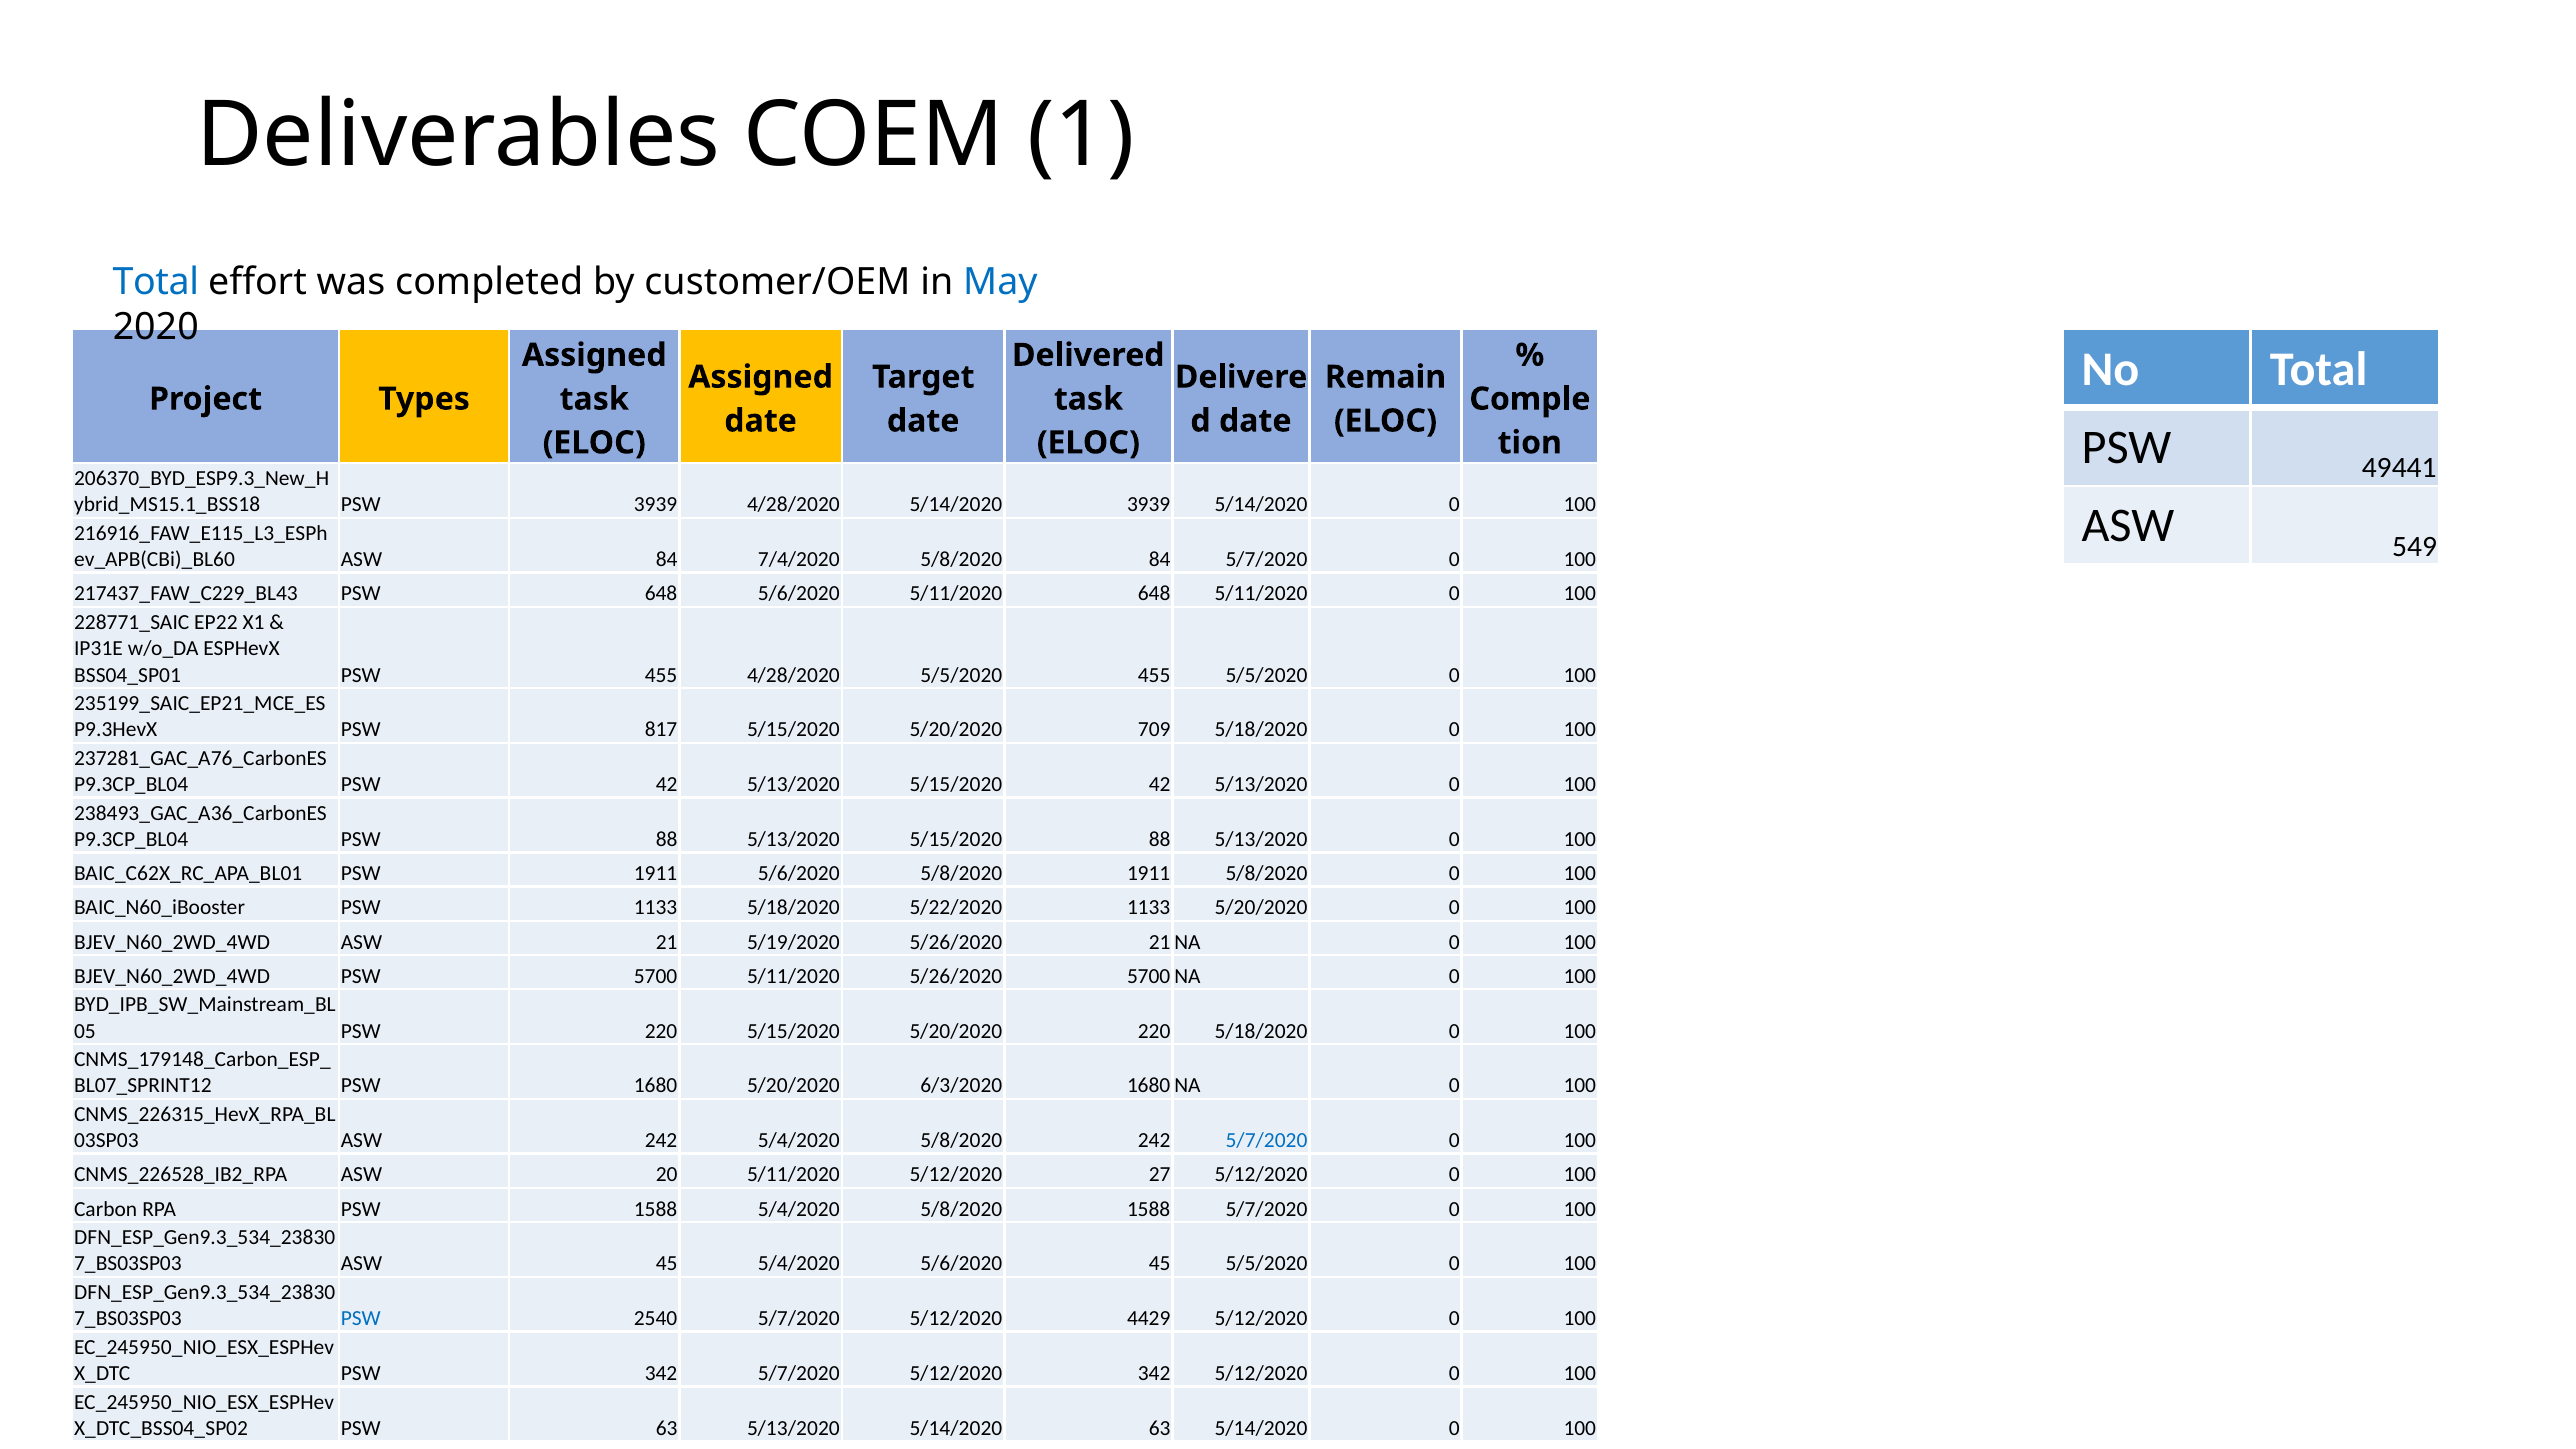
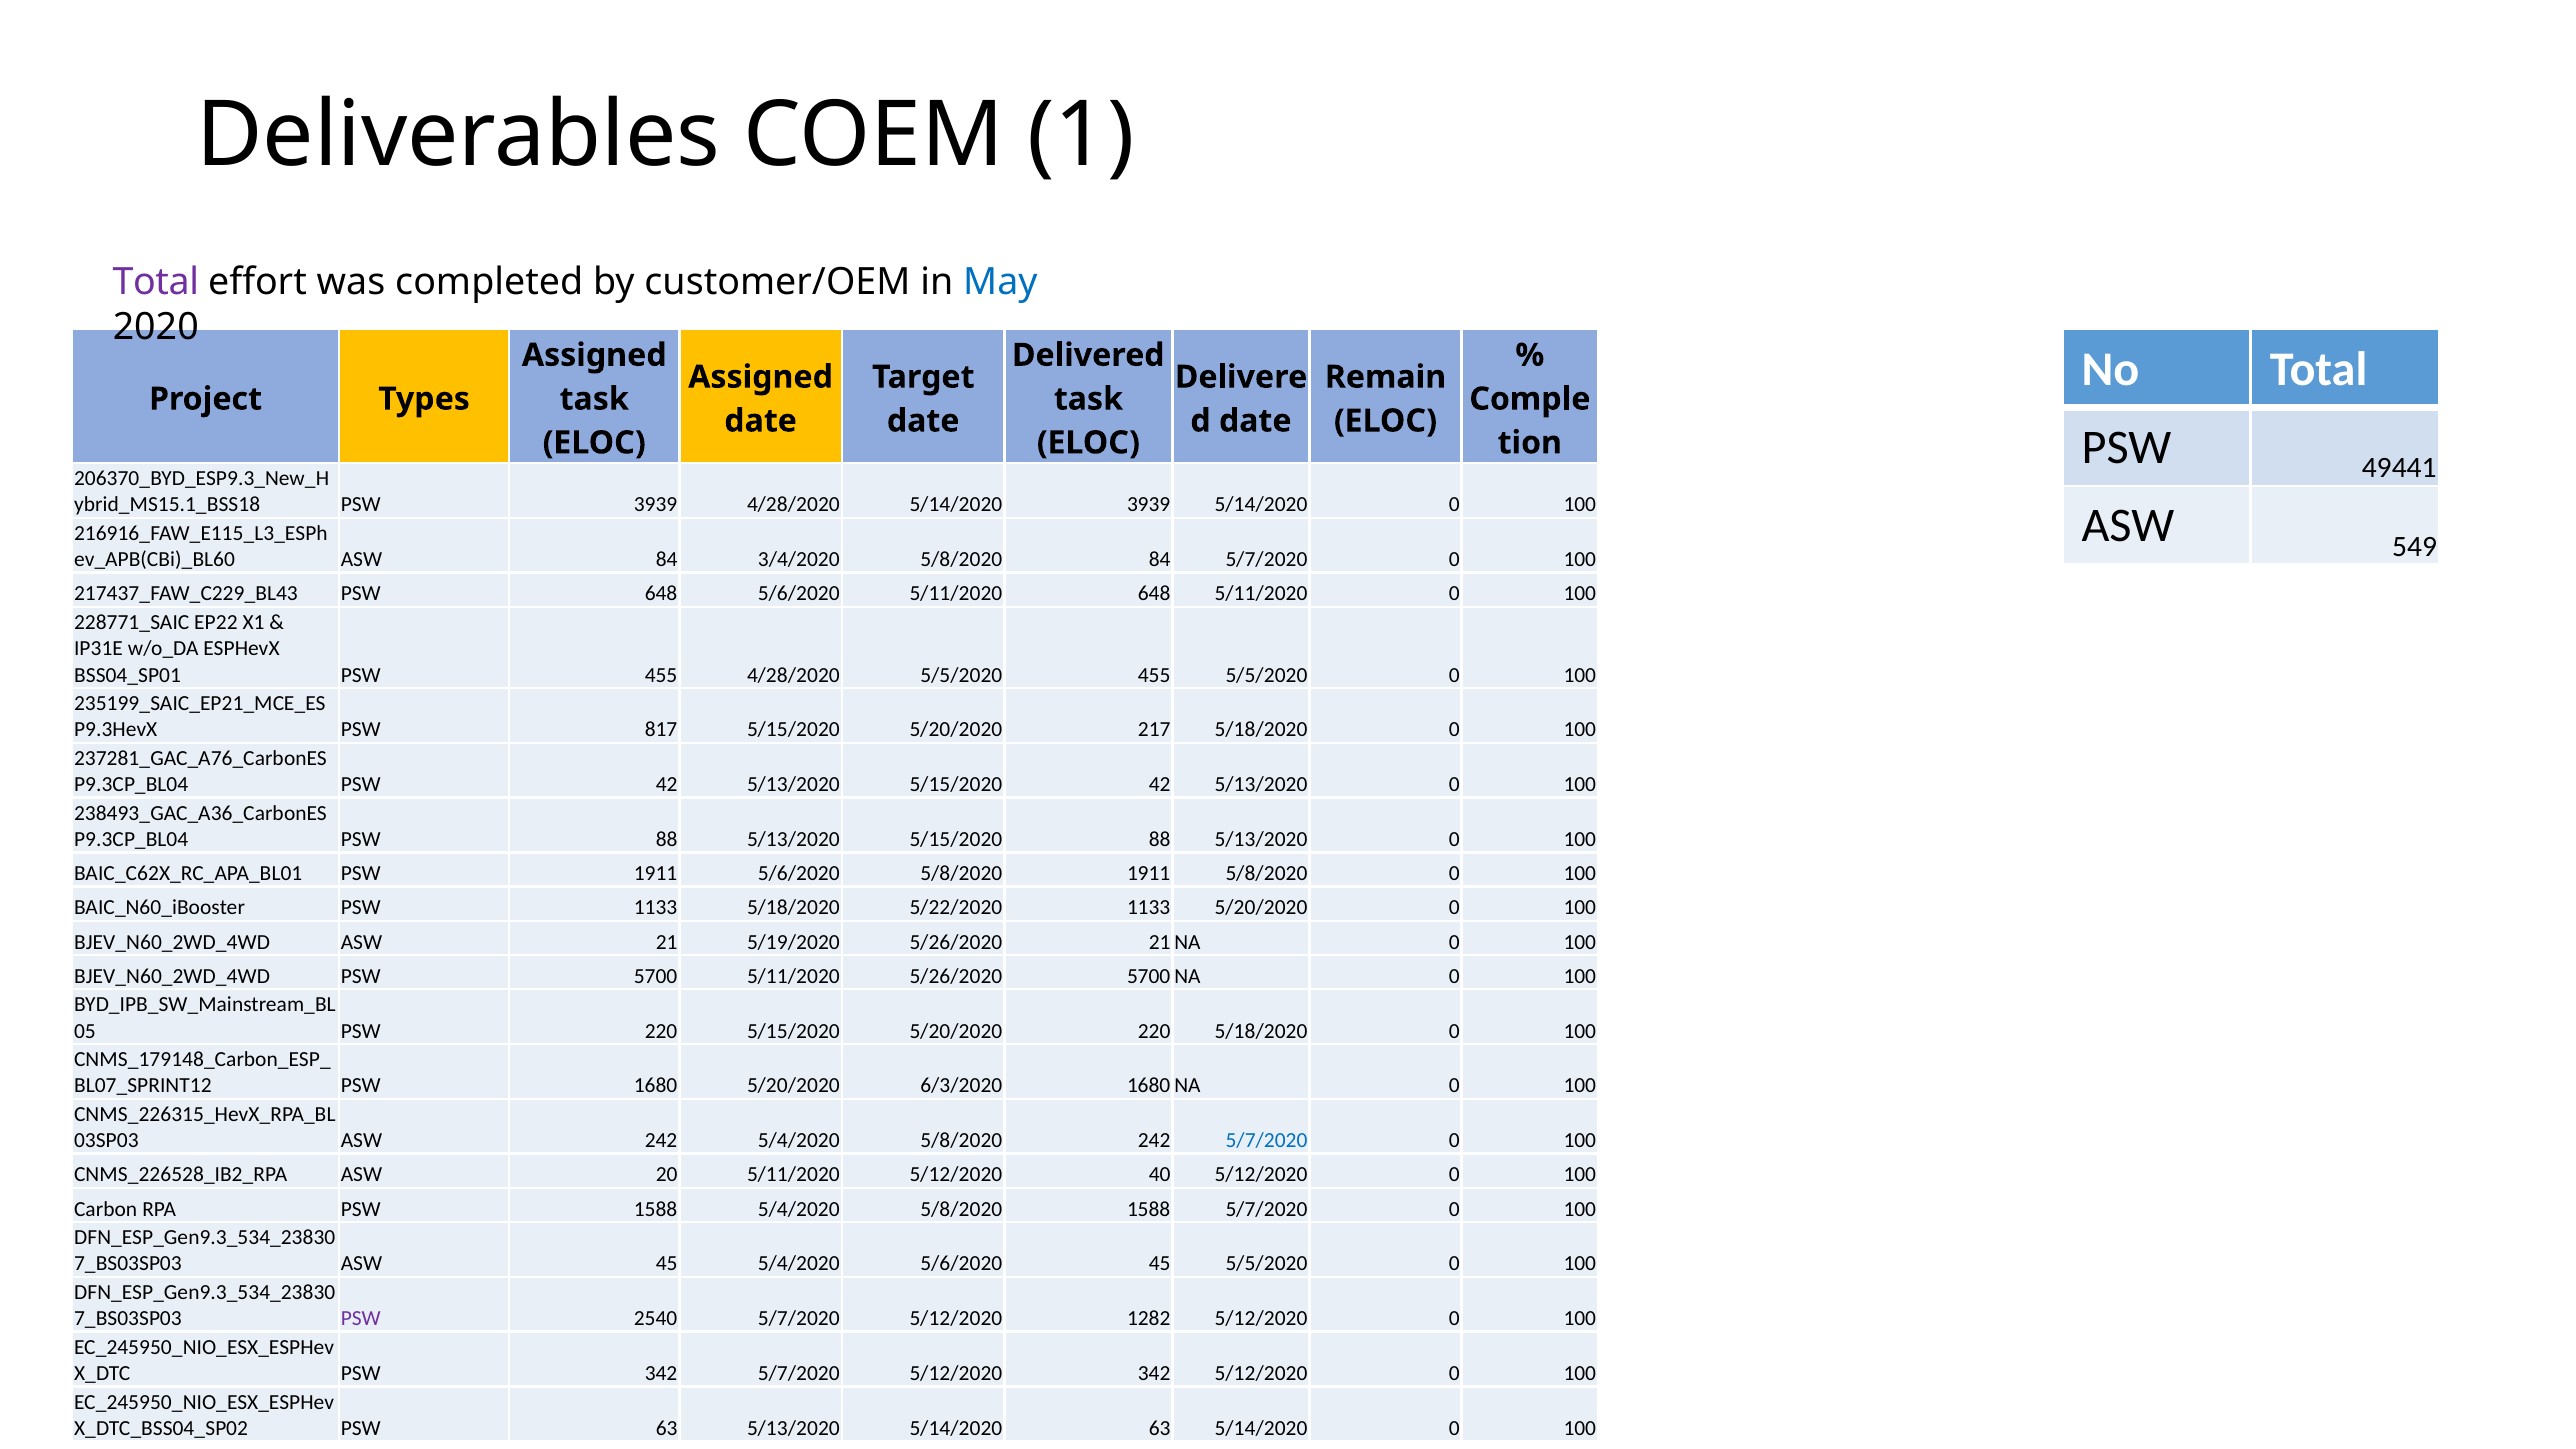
Total colour: blue -> purple (156, 282)
7/4/2020: 7/4/2020 -> 3/4/2020 (799, 560)
709: 709 -> 217 (1154, 730)
27: 27 -> 40 (1160, 1175)
PSW colour: blue -> purple (361, 1319)
4429: 4429 -> 1282 (1149, 1319)
